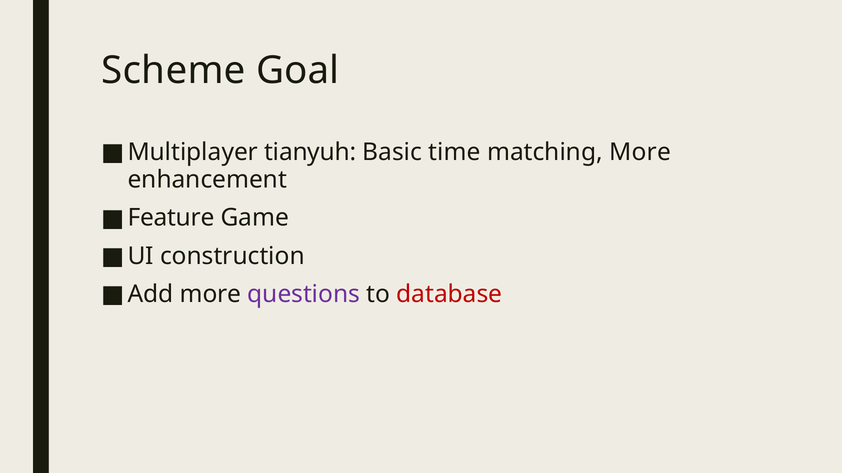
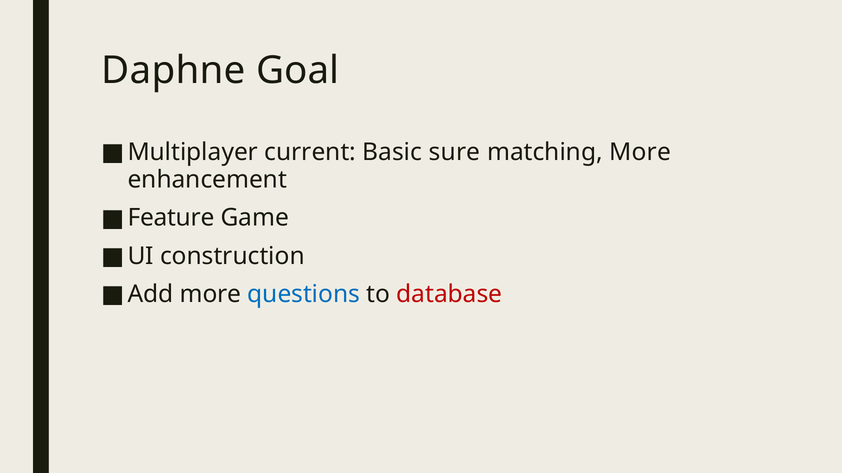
Scheme: Scheme -> Daphne (173, 71)
tianyuh: tianyuh -> current (310, 152)
time: time -> sure (454, 152)
questions colour: purple -> blue (304, 294)
